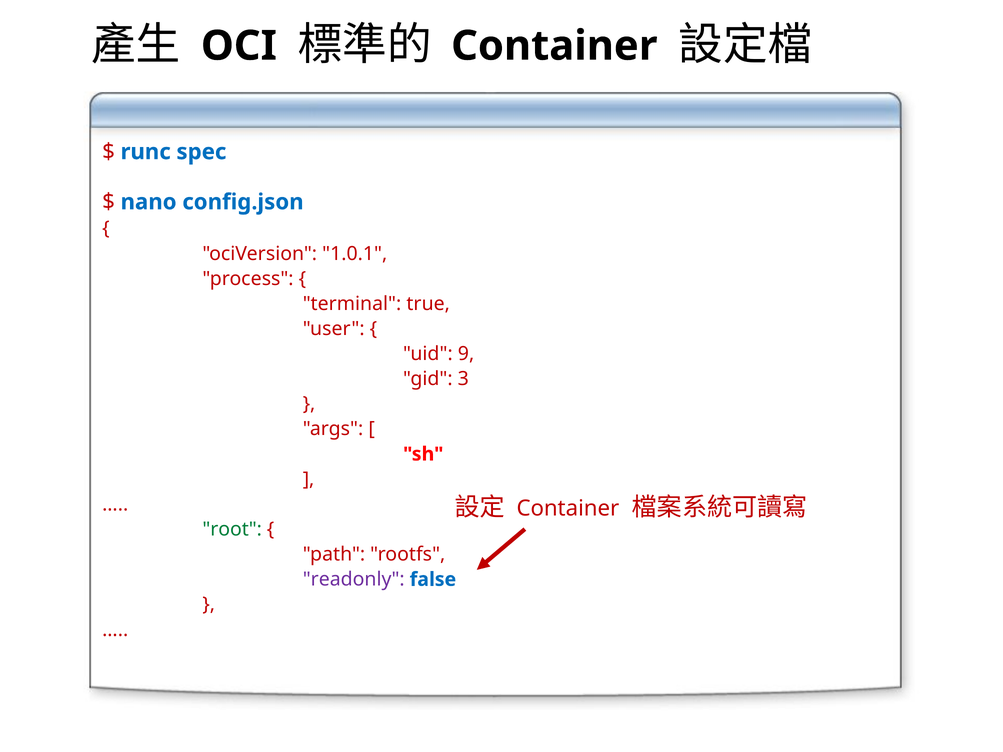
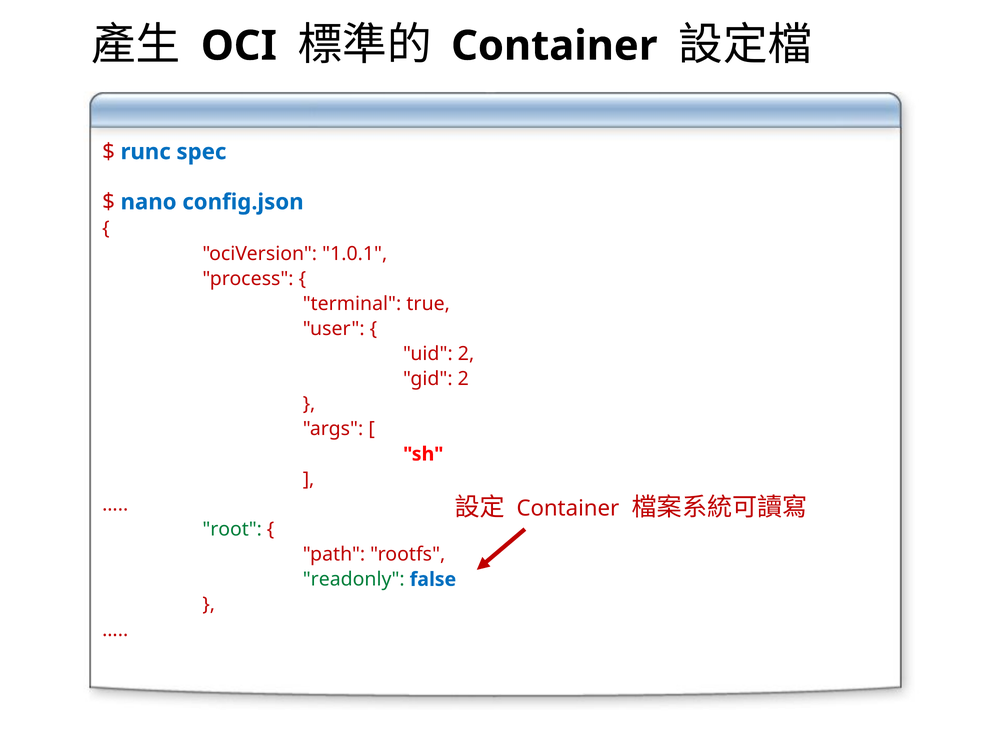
uid 9: 9 -> 2 (466, 354)
gid 3: 3 -> 2 (463, 379)
readonly colour: purple -> green (354, 580)
